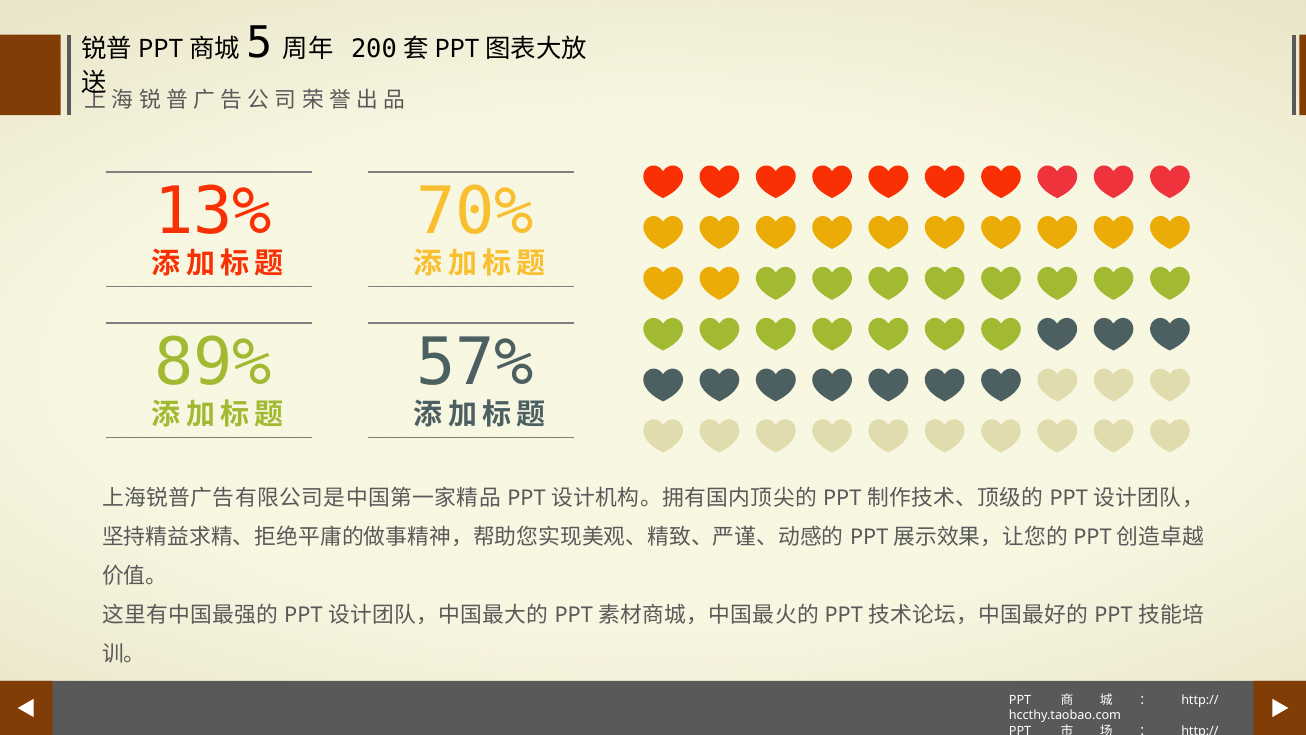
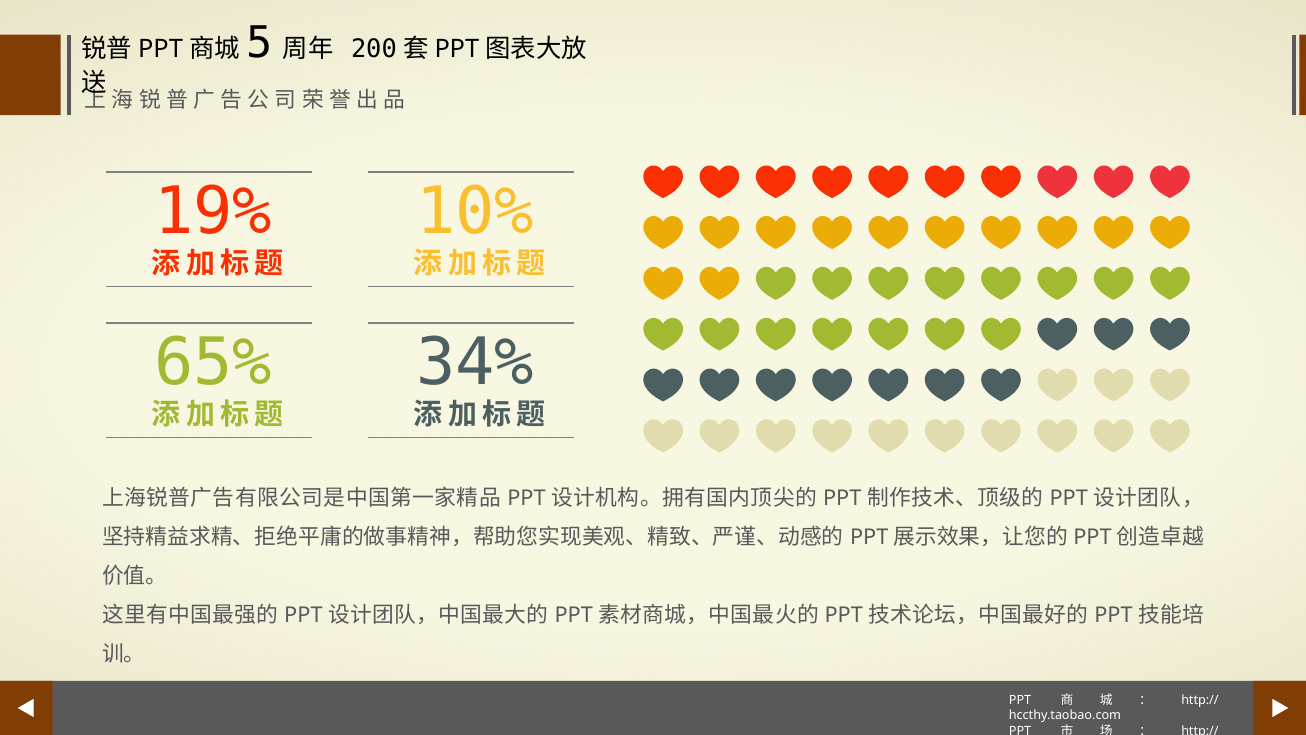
13%: 13% -> 19% (213, 212)
70%: 70% -> 10% (475, 212)
89%: 89% -> 65% (213, 363)
57%: 57% -> 34% (475, 363)
